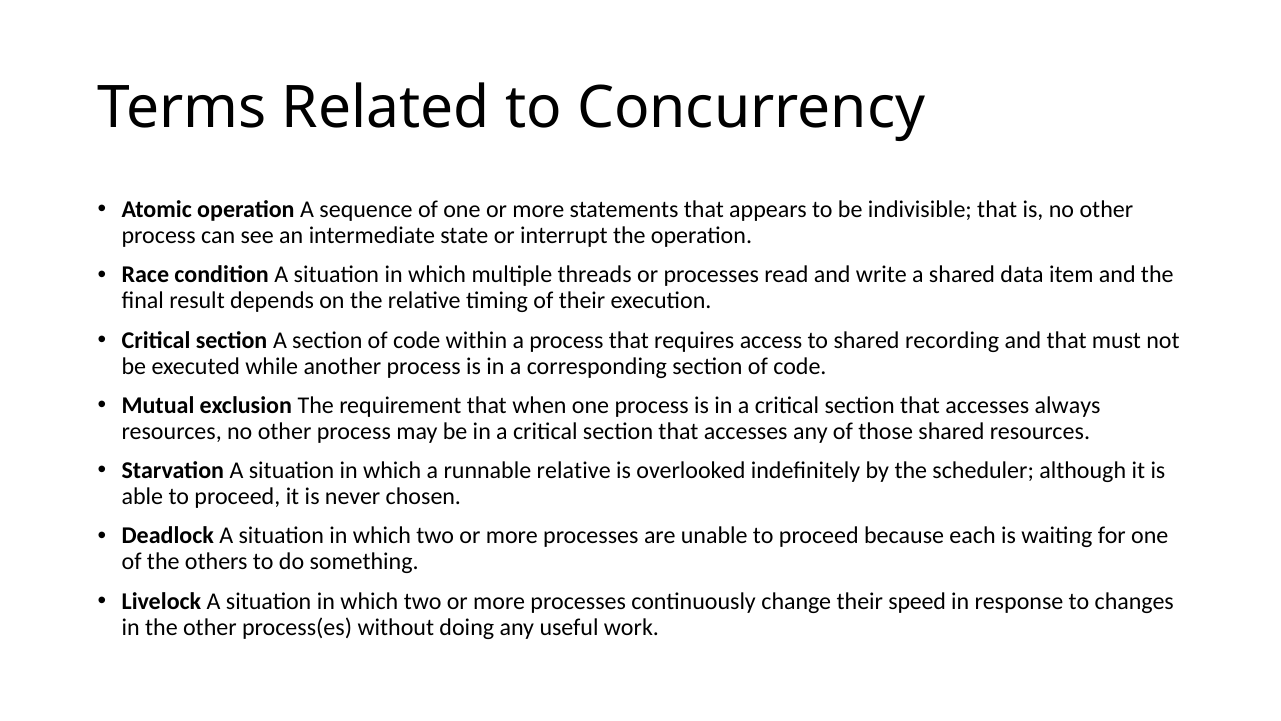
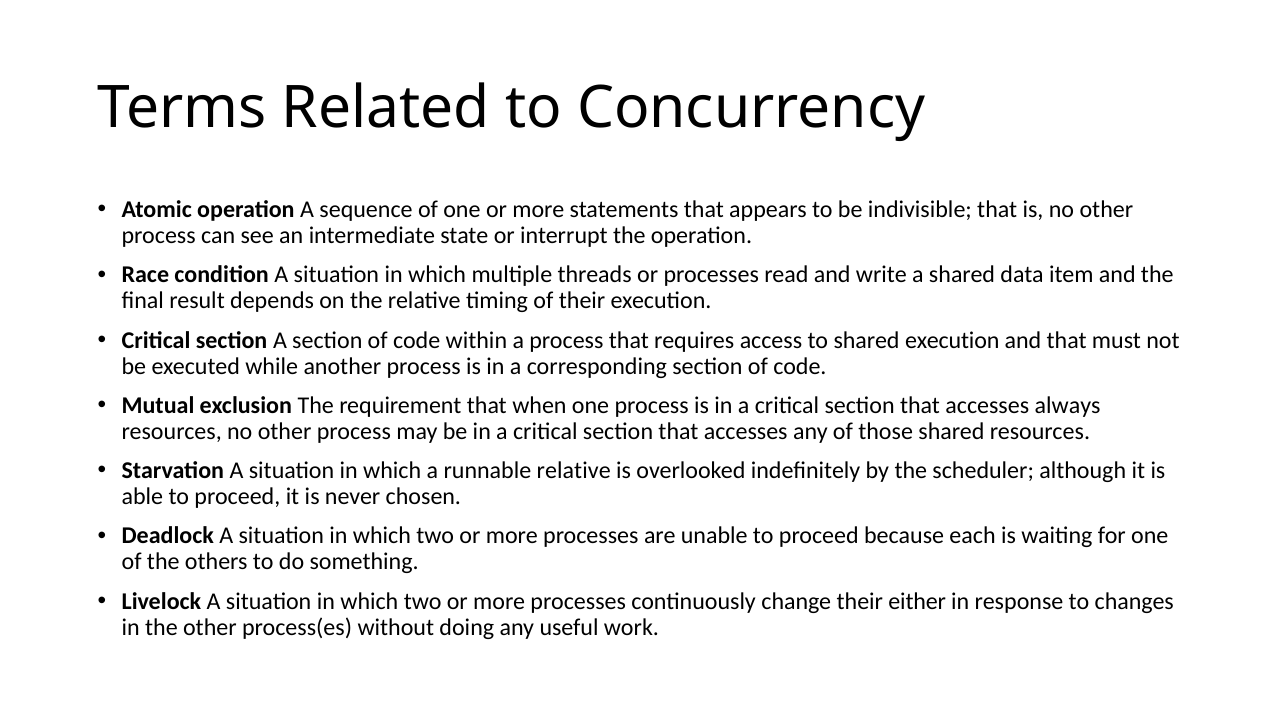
shared recording: recording -> execution (952, 340)
speed: speed -> either (917, 601)
